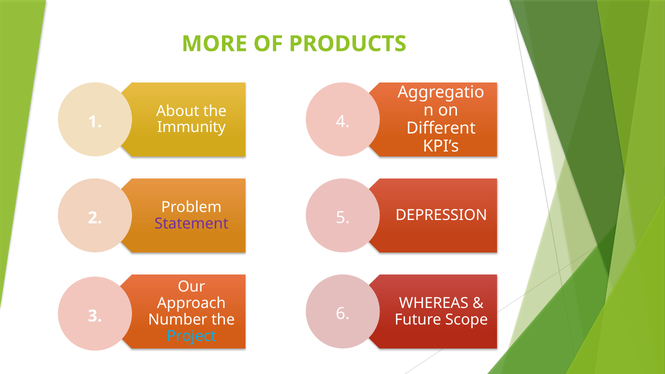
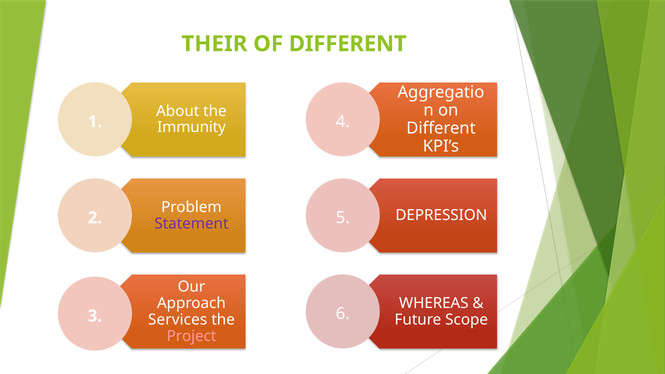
MORE: MORE -> THEIR (214, 44)
OF PRODUCTS: PRODUCTS -> DIFFERENT (348, 44)
Number: Number -> Services (178, 320)
Project colour: light blue -> pink (191, 336)
